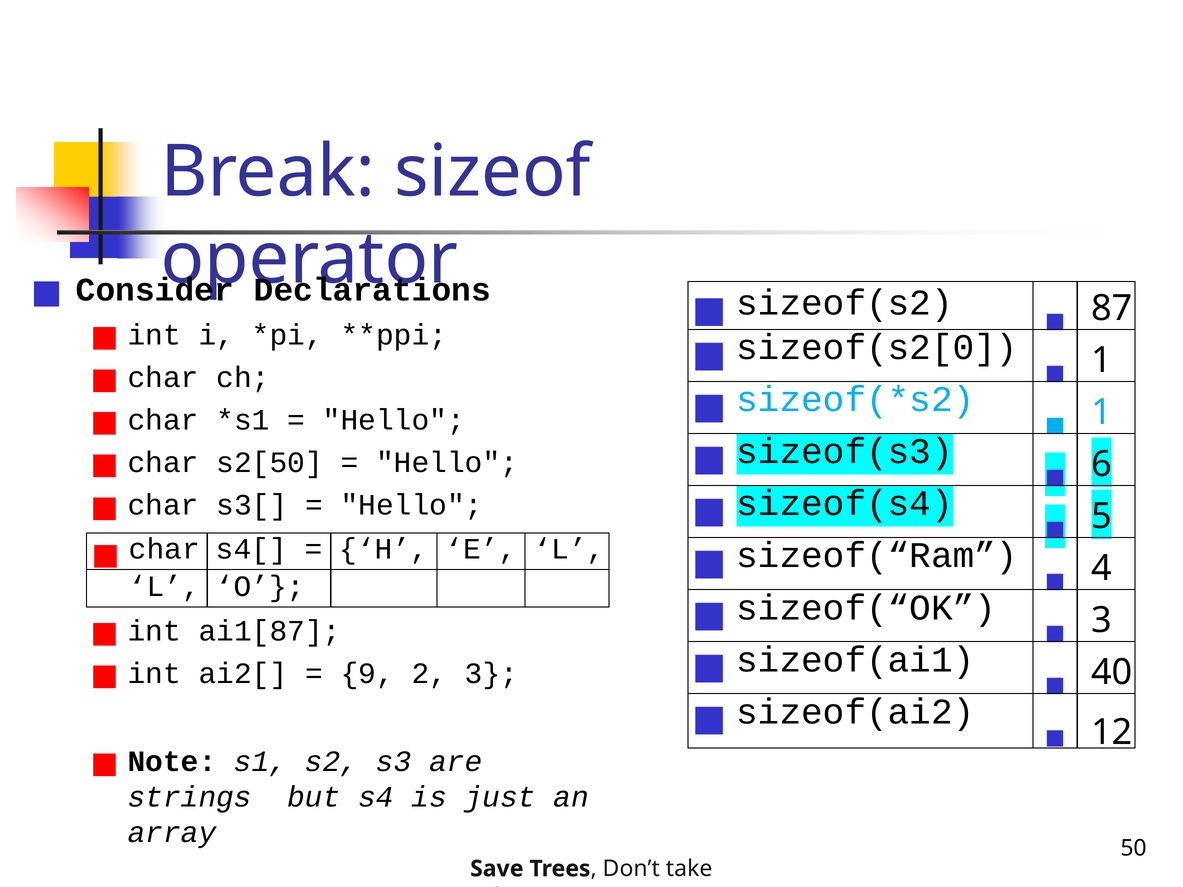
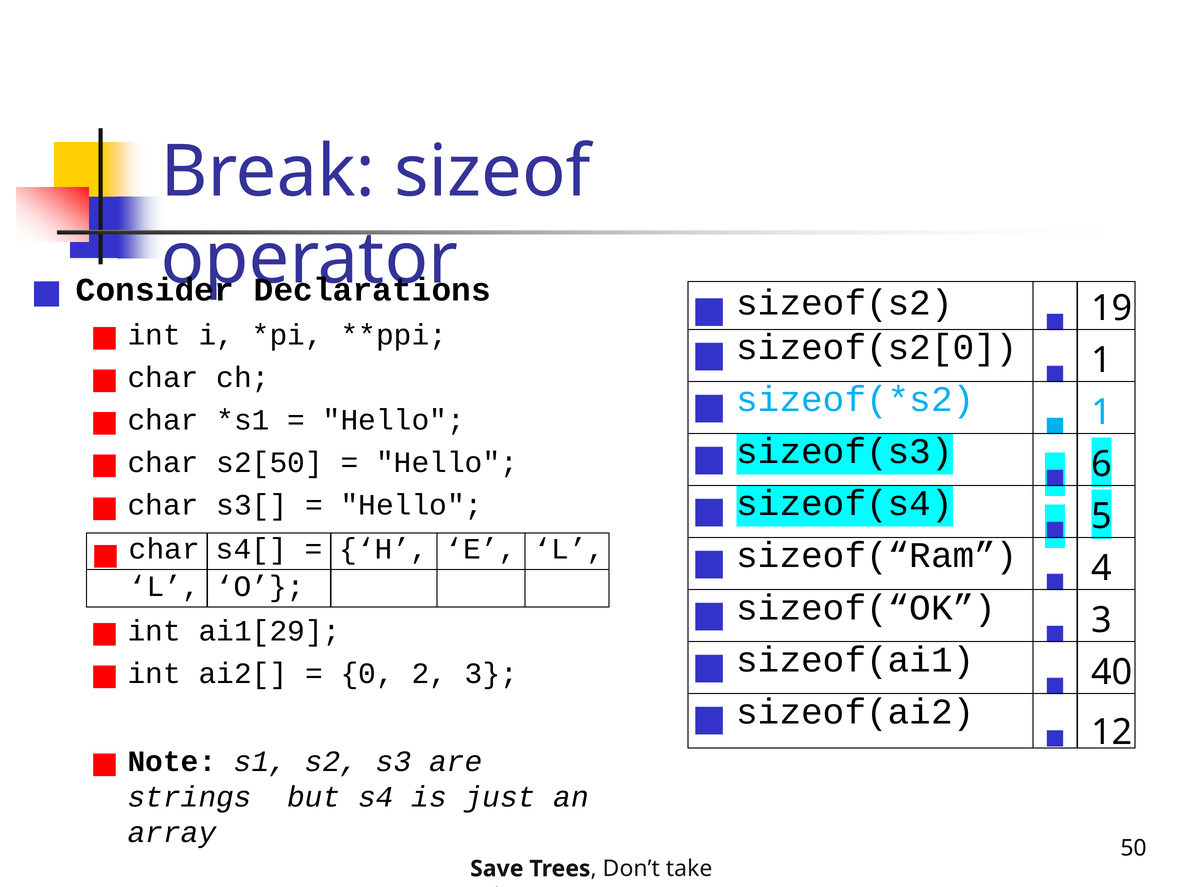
87: 87 -> 19 (1112, 308)
ai1[87: ai1[87 -> ai1[29 (270, 631)
9: 9 -> 0 (367, 674)
